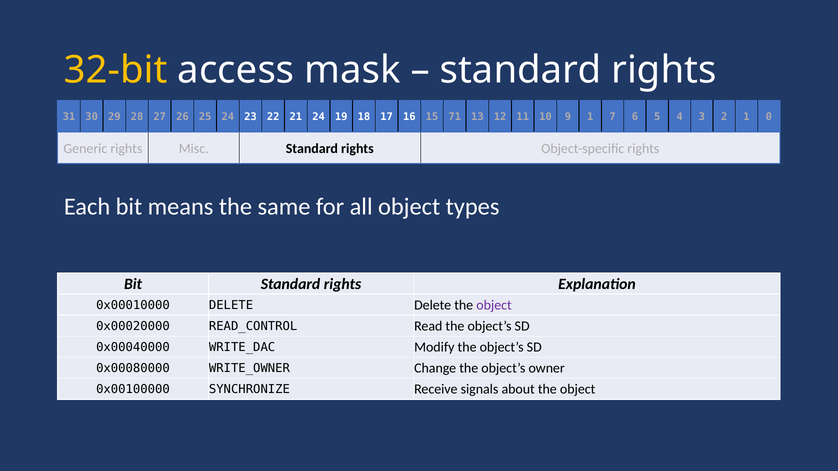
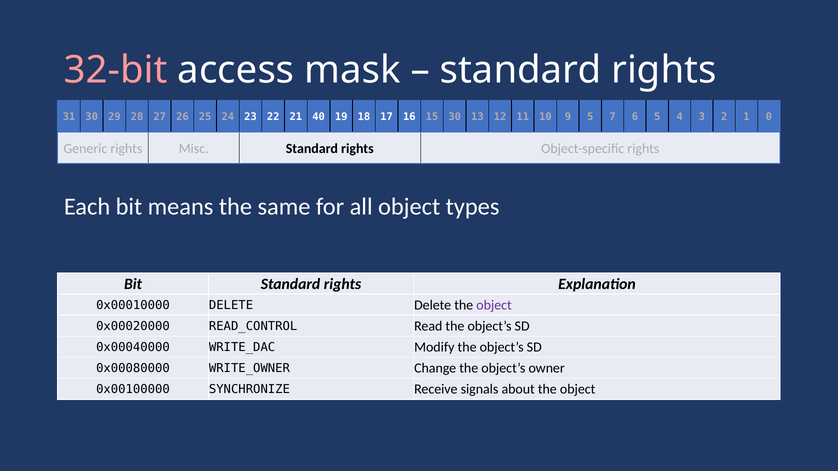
32-bit colour: yellow -> pink (116, 70)
21 24: 24 -> 40 (319, 117)
15 71: 71 -> 30 (455, 117)
9 1: 1 -> 5 (590, 117)
